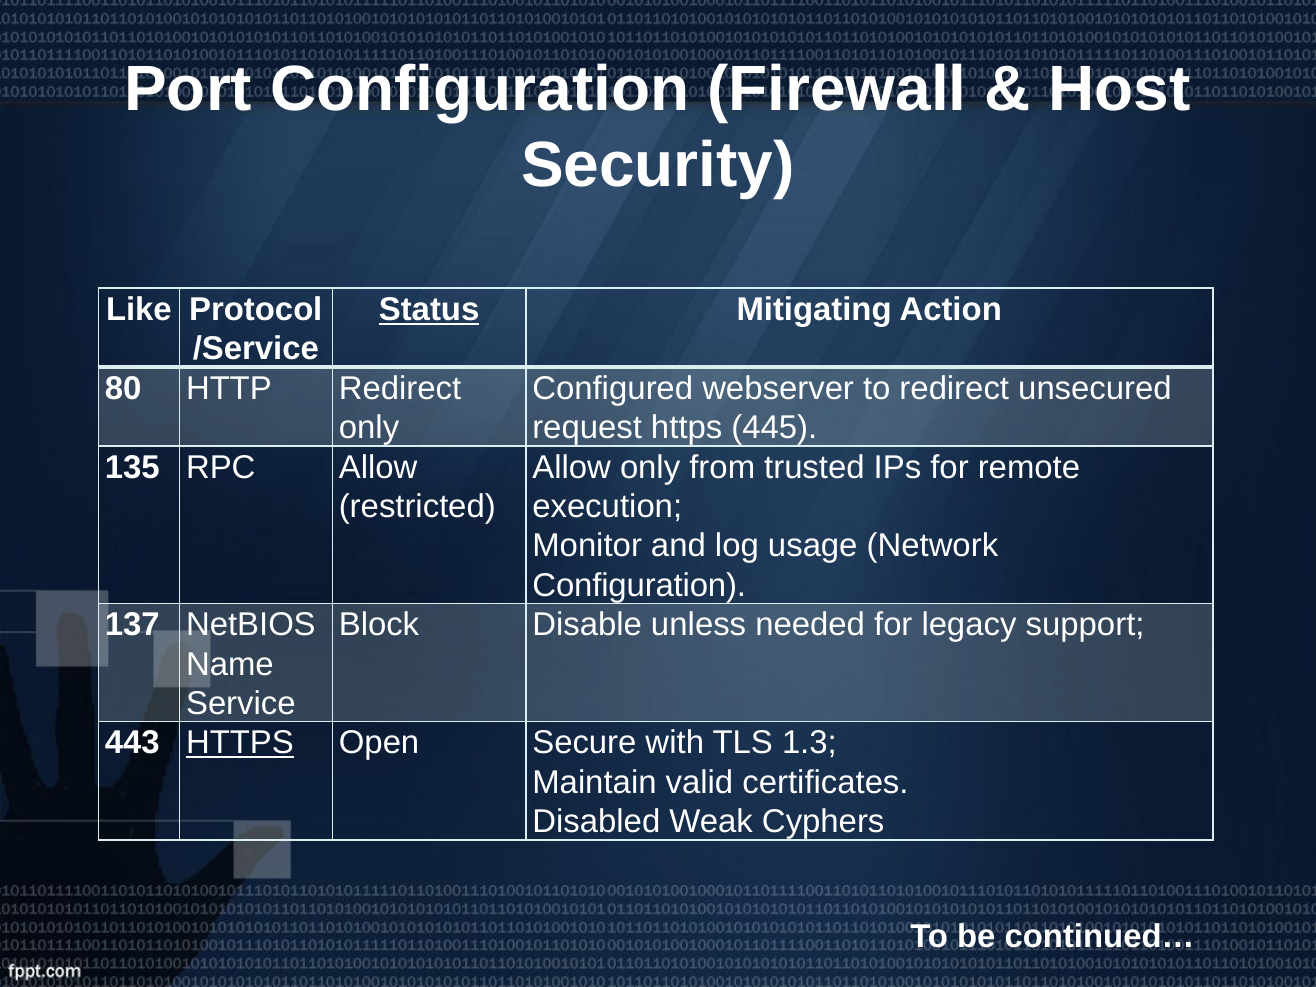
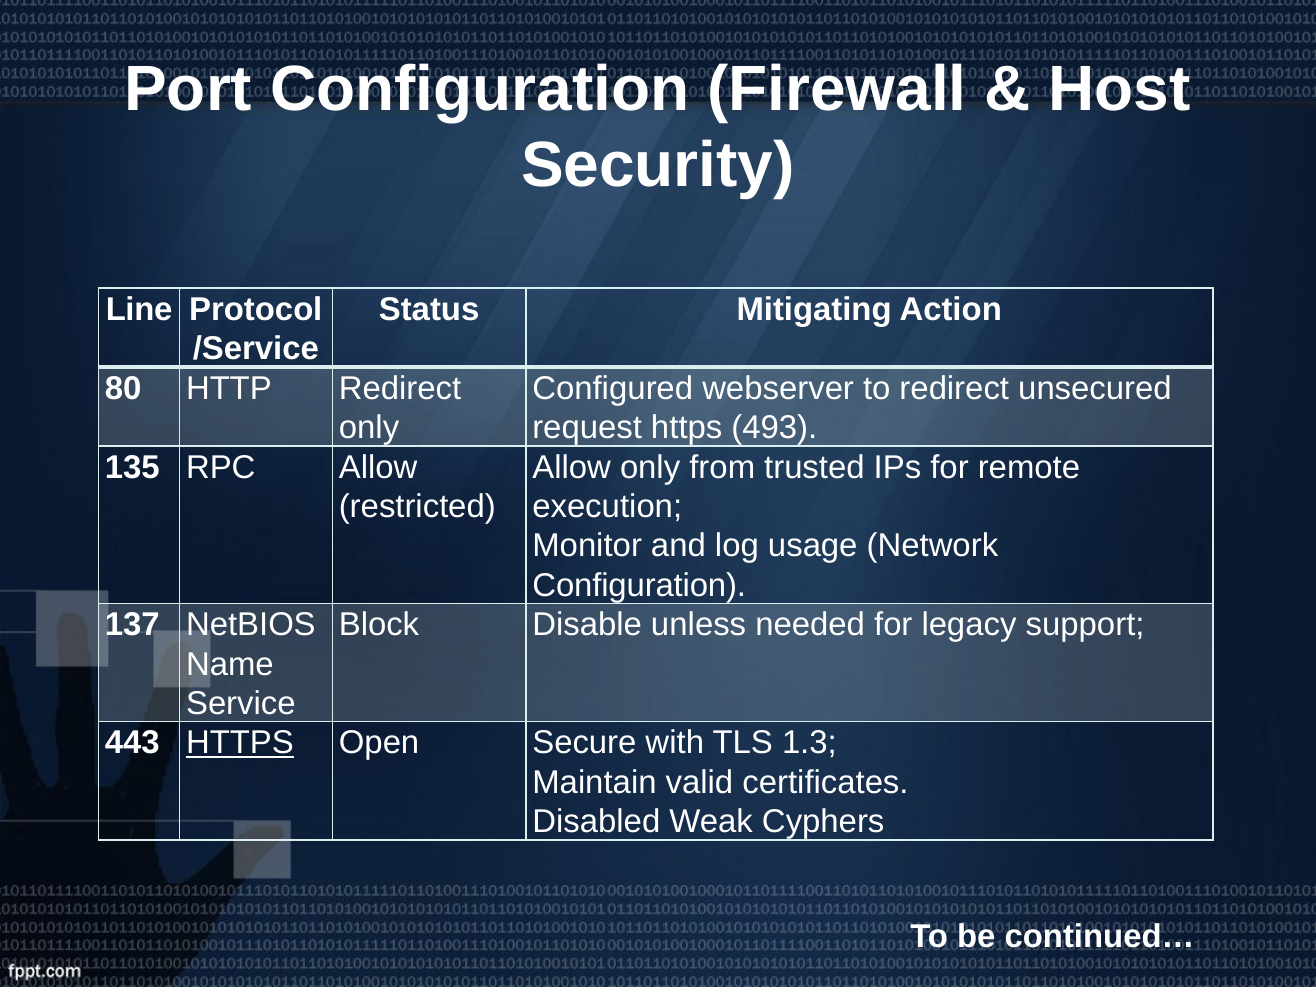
Like: Like -> Line (139, 310)
Status underline: present -> none (429, 310)
445: 445 -> 493 (774, 428)
